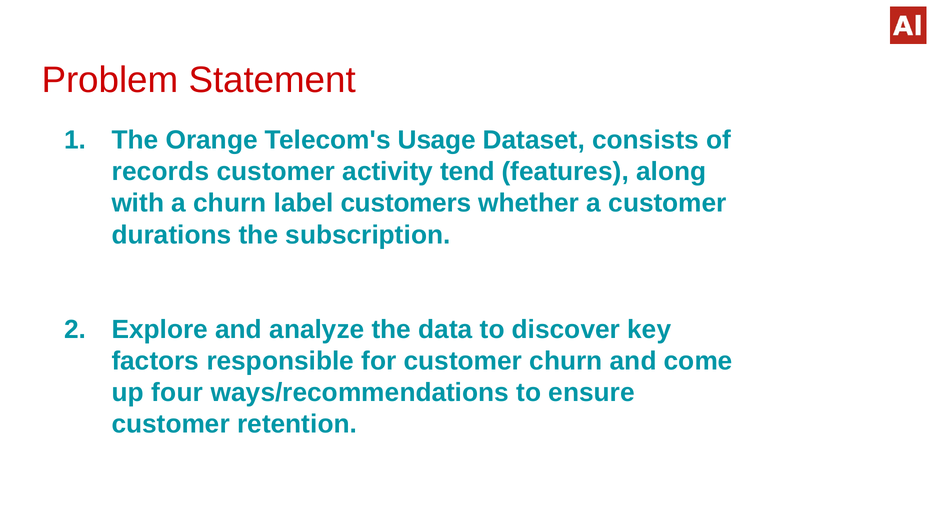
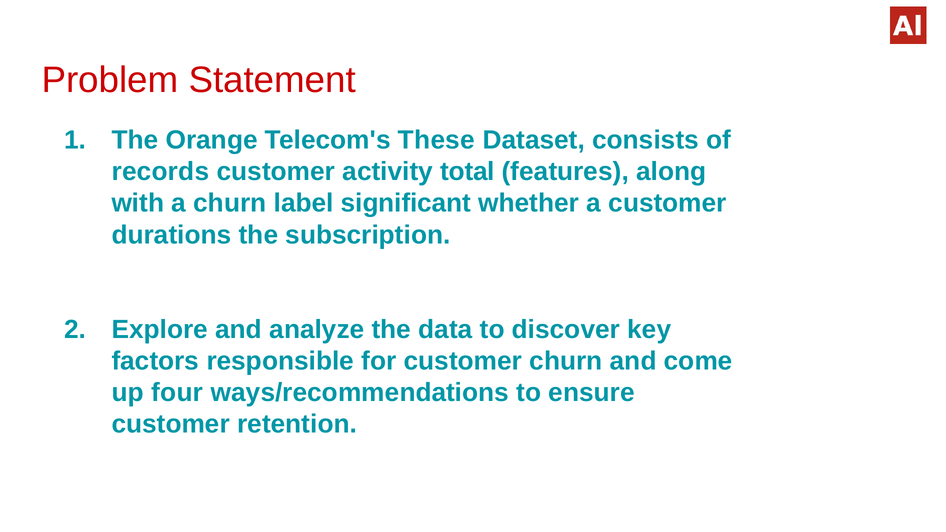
Usage: Usage -> These (436, 140)
tend: tend -> total (467, 172)
customers: customers -> significant (406, 203)
